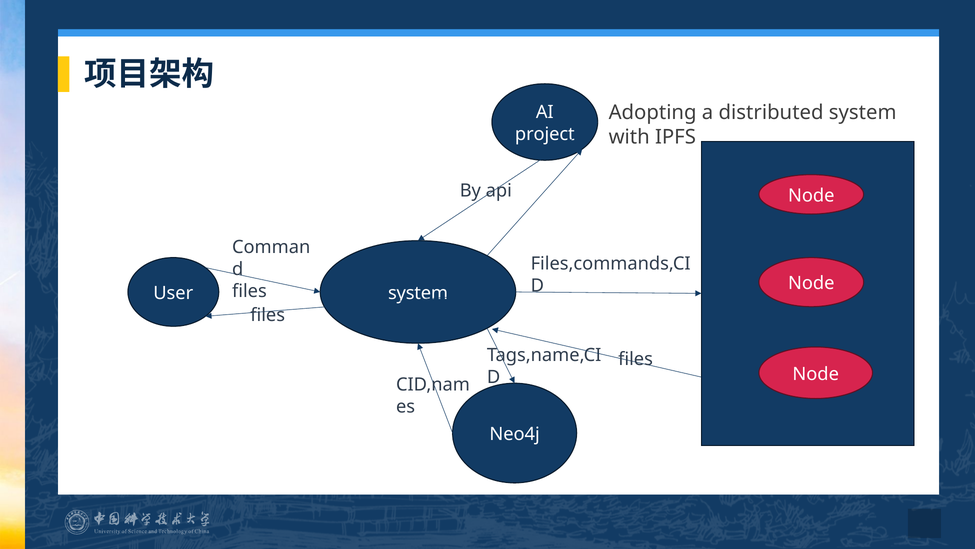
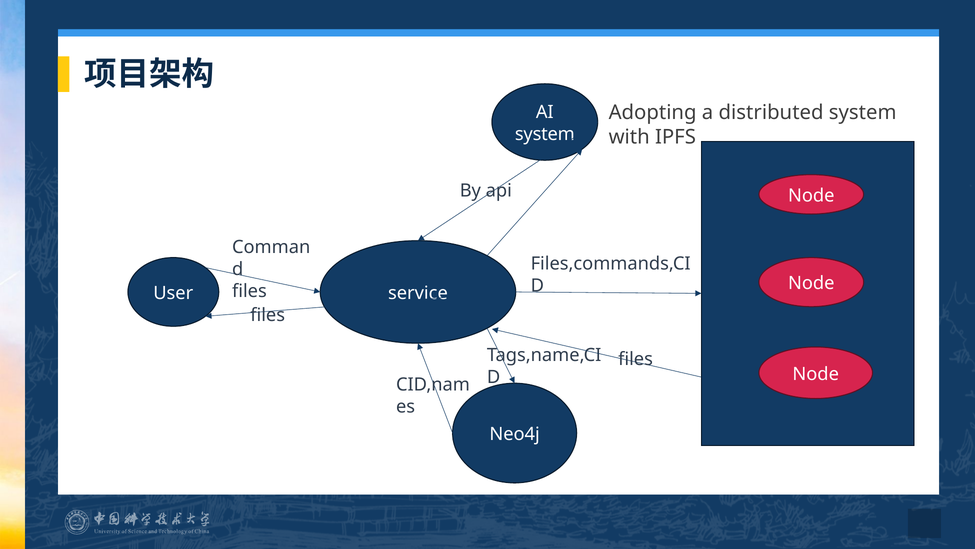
project: project -> system (545, 134)
system: system -> service (418, 293)
